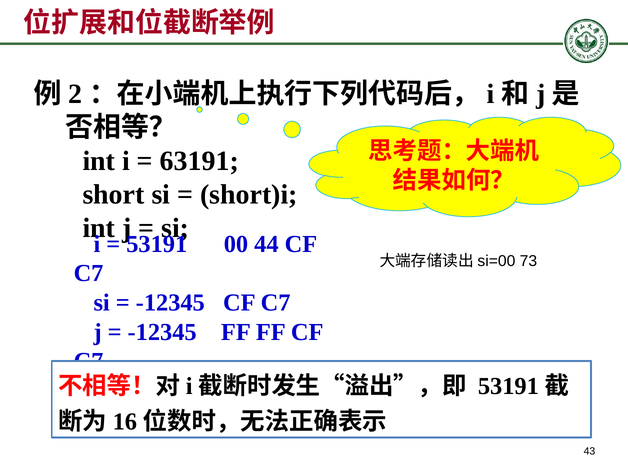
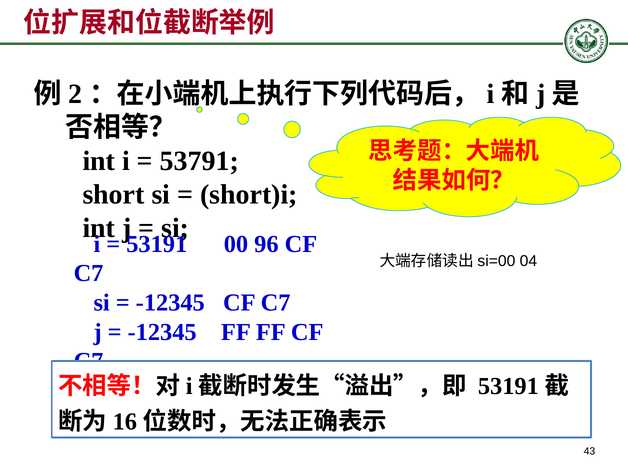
63191: 63191 -> 53791 (199, 161)
44: 44 -> 96 (266, 244)
73: 73 -> 04 (528, 261)
